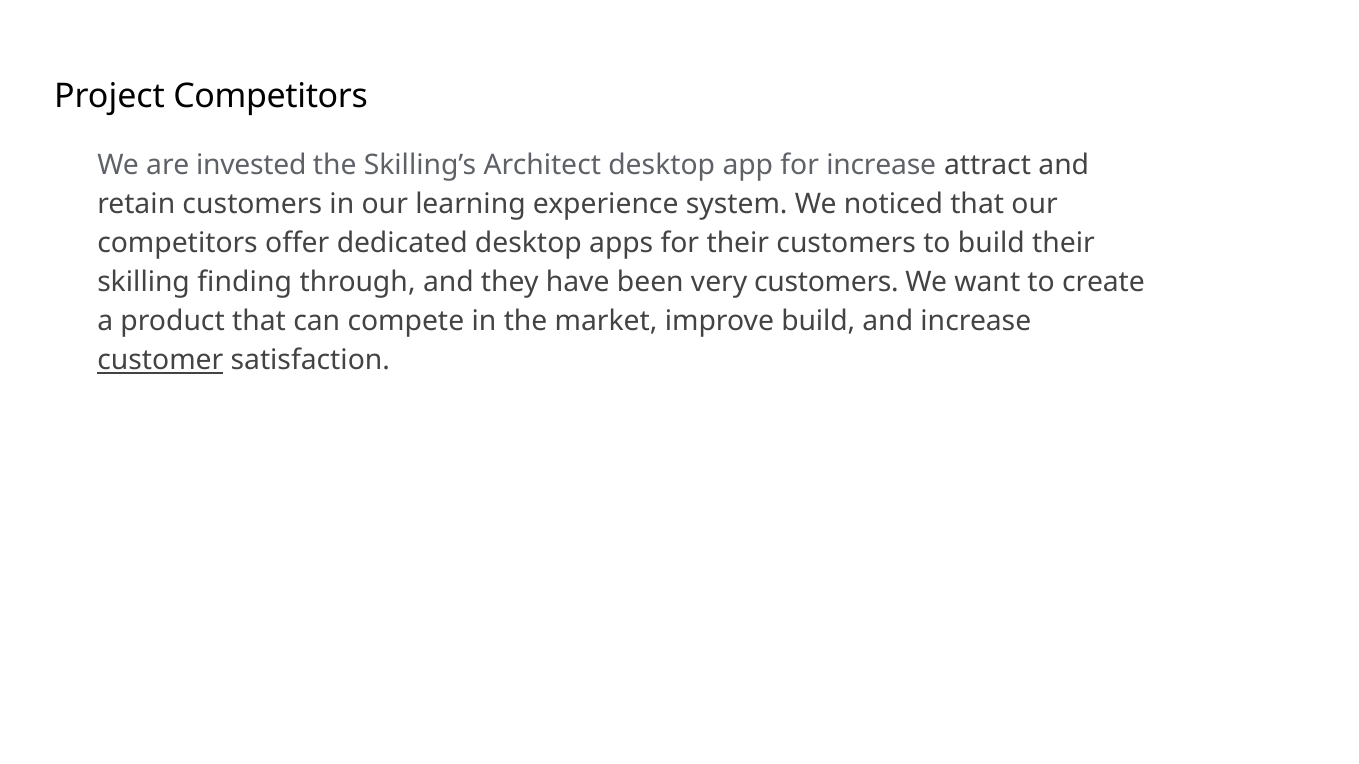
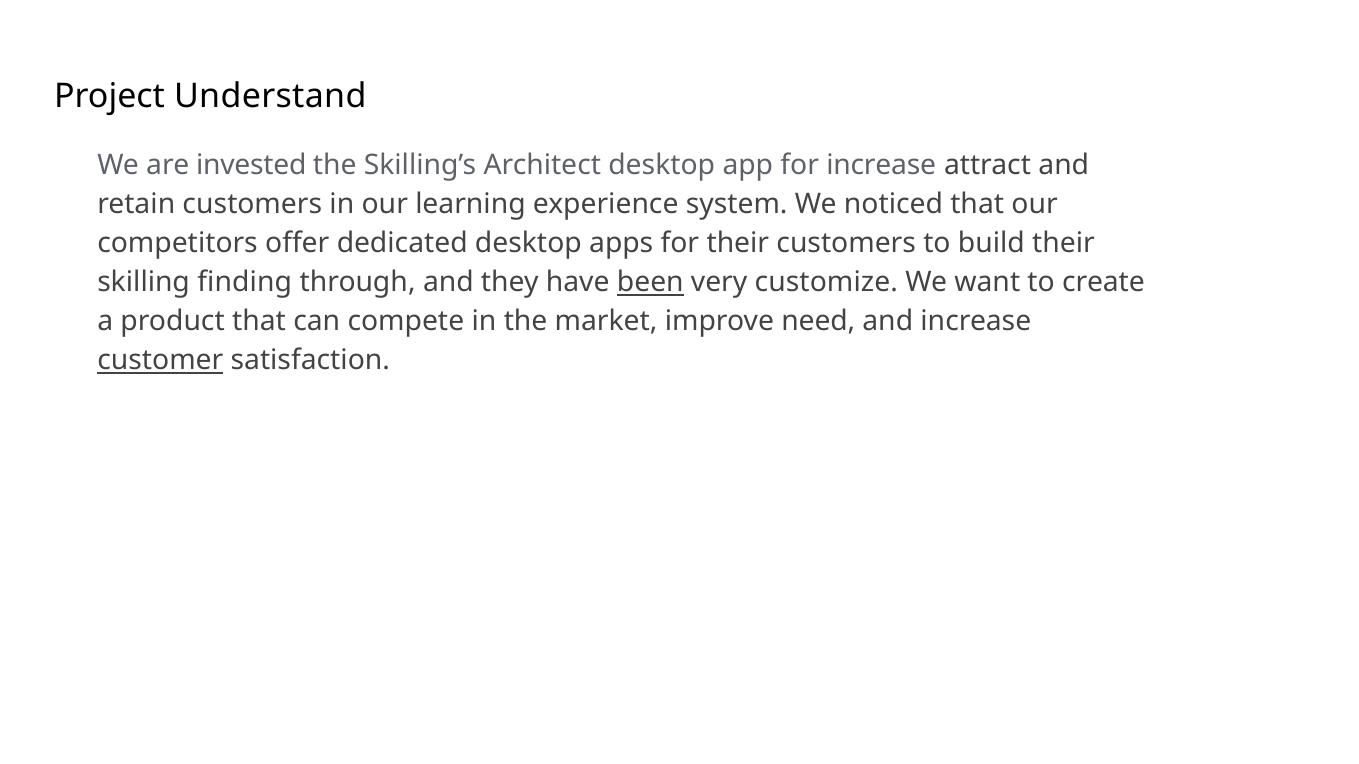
Project Competitors: Competitors -> Understand (270, 96)
been underline: none -> present (650, 283)
very customers: customers -> customize (826, 283)
improve build: build -> need (818, 322)
